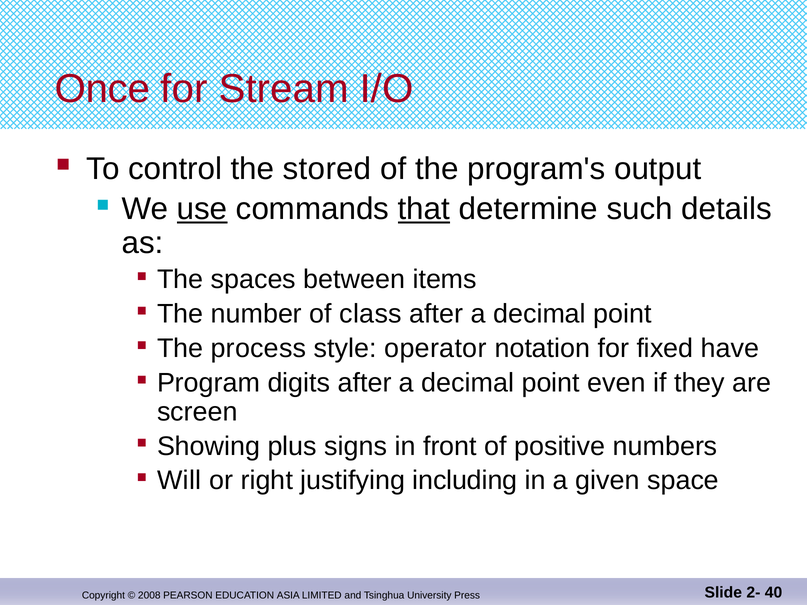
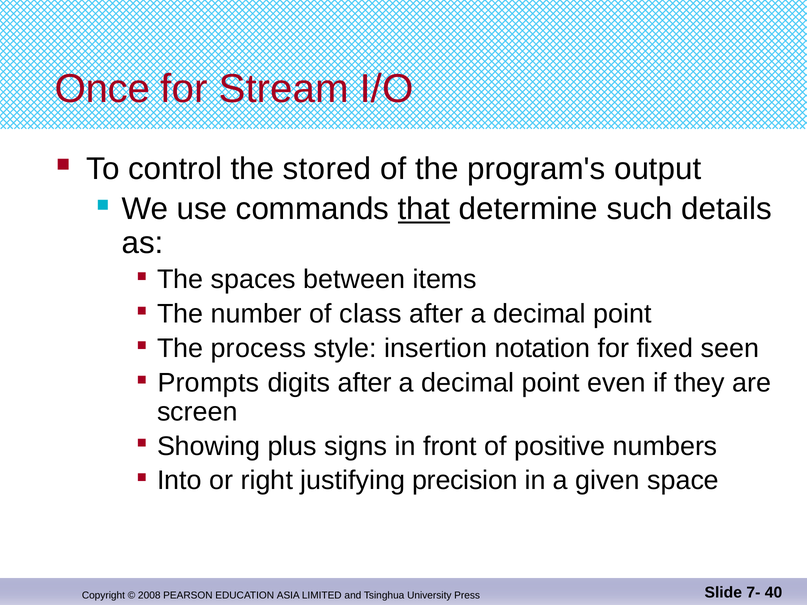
use underline: present -> none (202, 209)
operator: operator -> insertion (436, 349)
have: have -> seen (730, 349)
Program: Program -> Prompts (208, 383)
Will: Will -> Into (179, 481)
including: including -> precision (465, 481)
2-: 2- -> 7- (753, 593)
